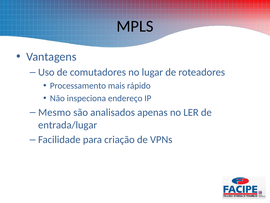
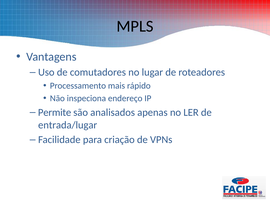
Mesmo: Mesmo -> Permite (55, 112)
